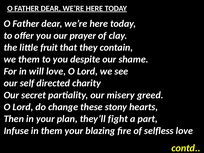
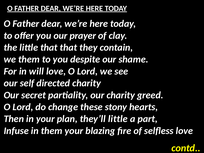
little fruit: fruit -> that (49, 47)
our misery: misery -> charity (121, 95)
they’ll fight: fight -> little (118, 119)
